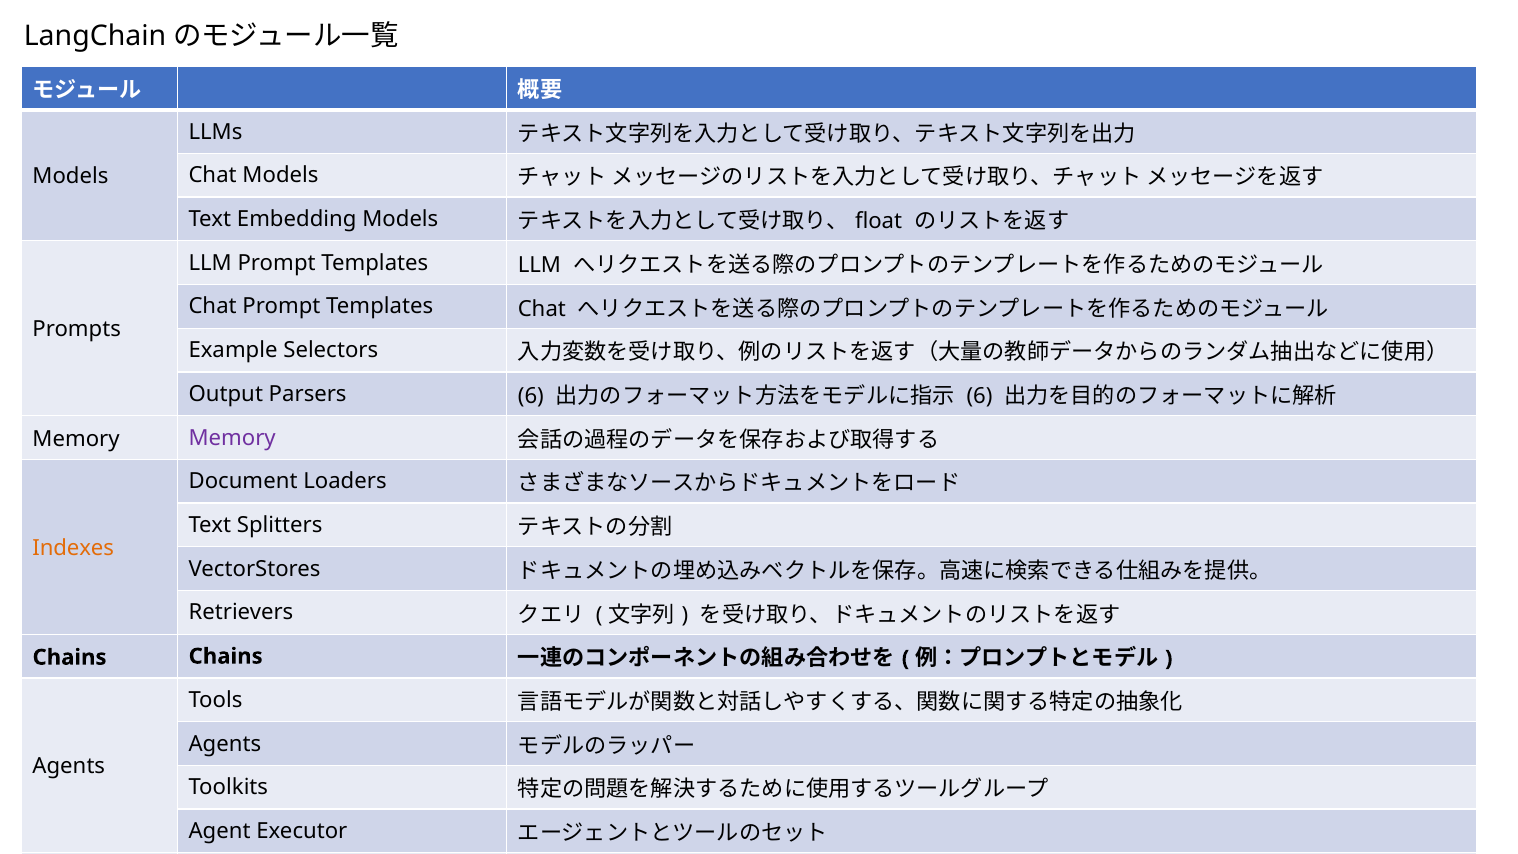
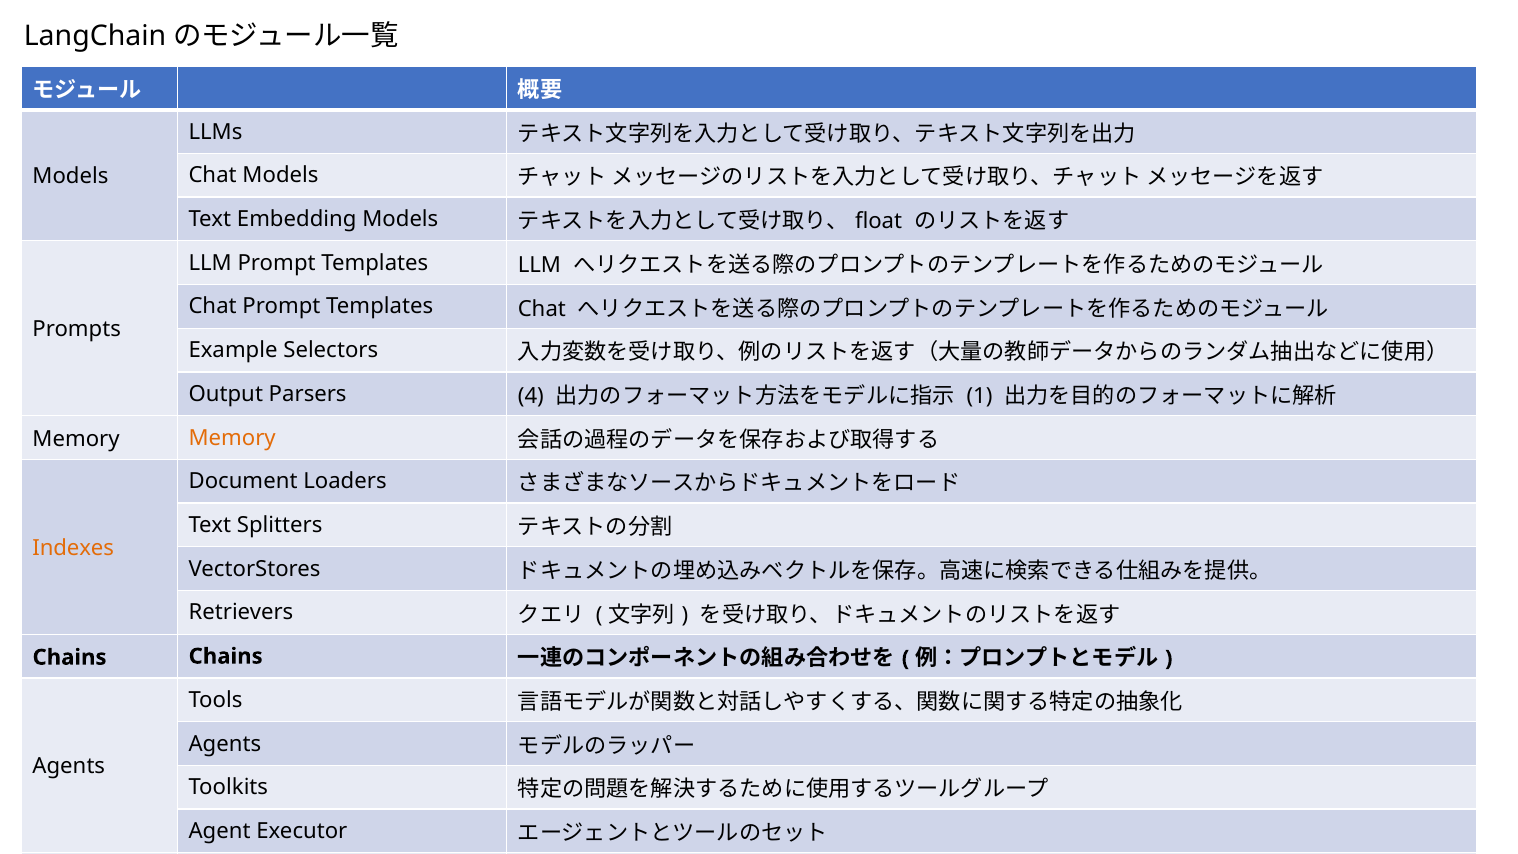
Parsers 6: 6 -> 4 (531, 396)
6: 6 -> 1 (980, 396)
Memory colour: purple -> orange (232, 438)
